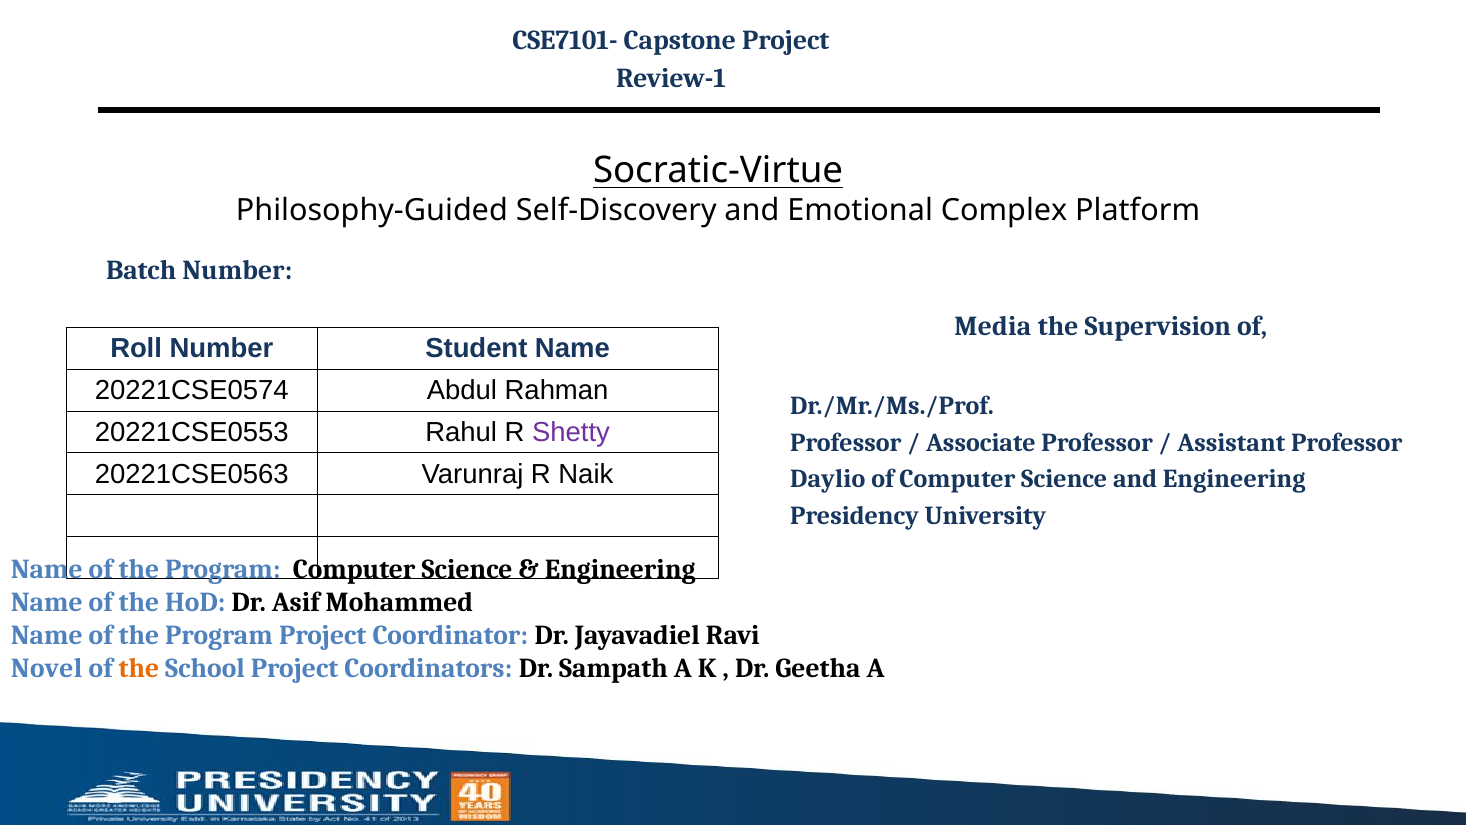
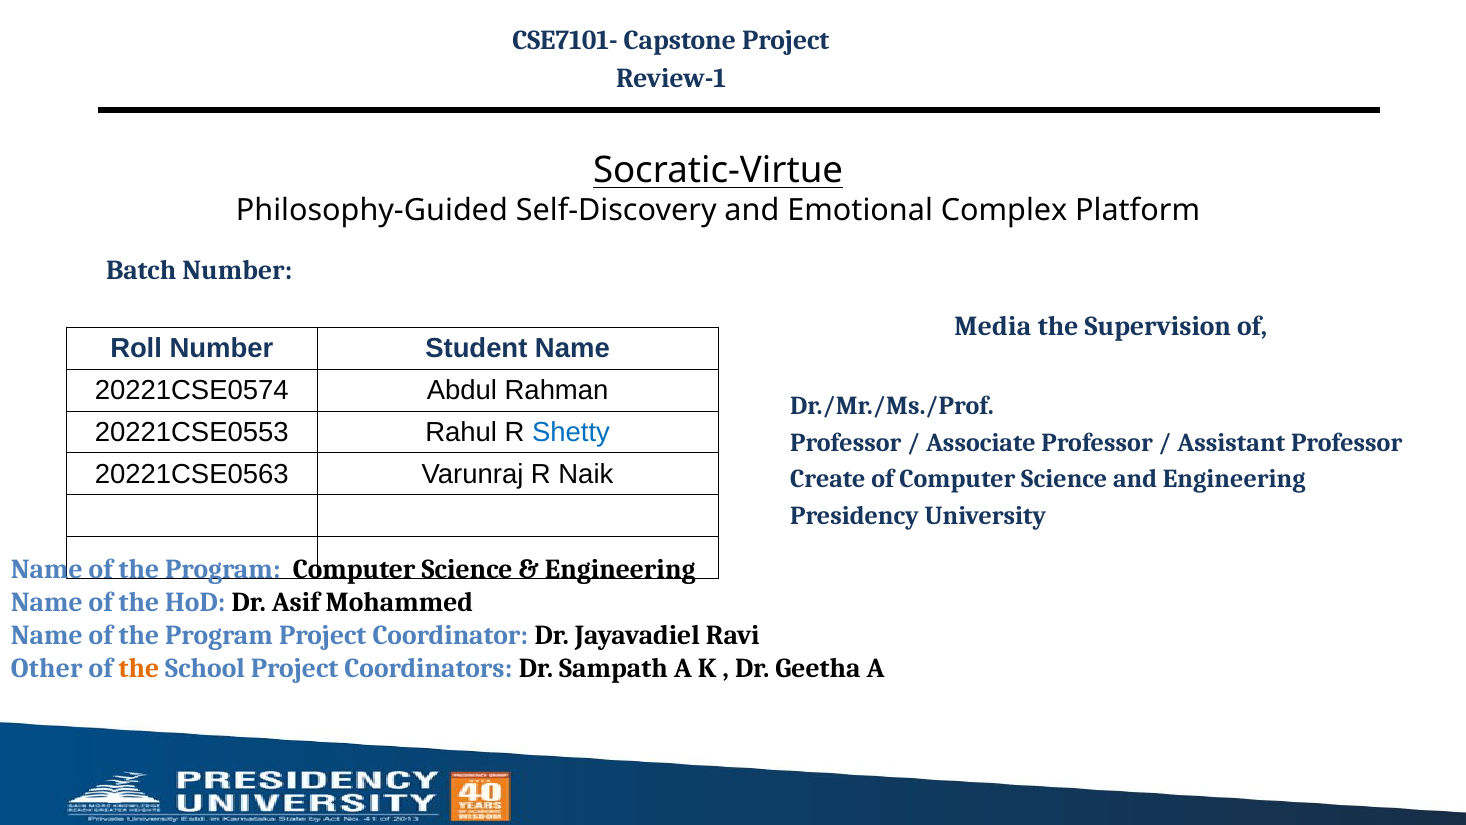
Shetty colour: purple -> blue (571, 432)
Daylio: Daylio -> Create (828, 479)
Novel: Novel -> Other (47, 668)
